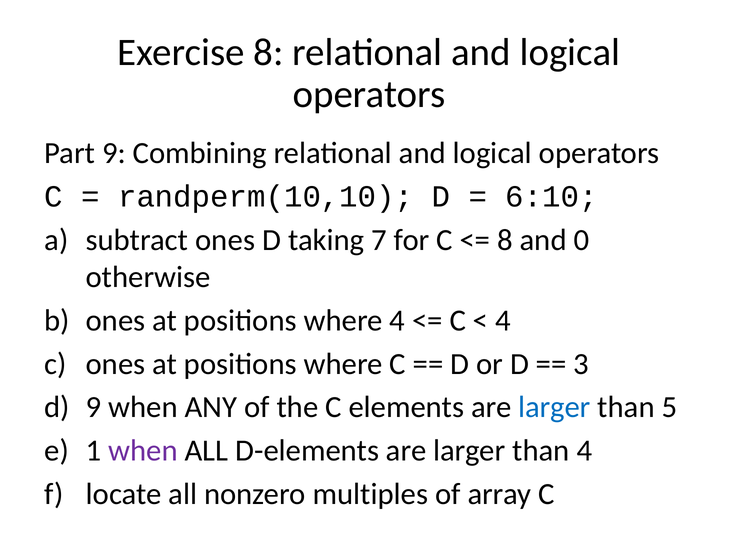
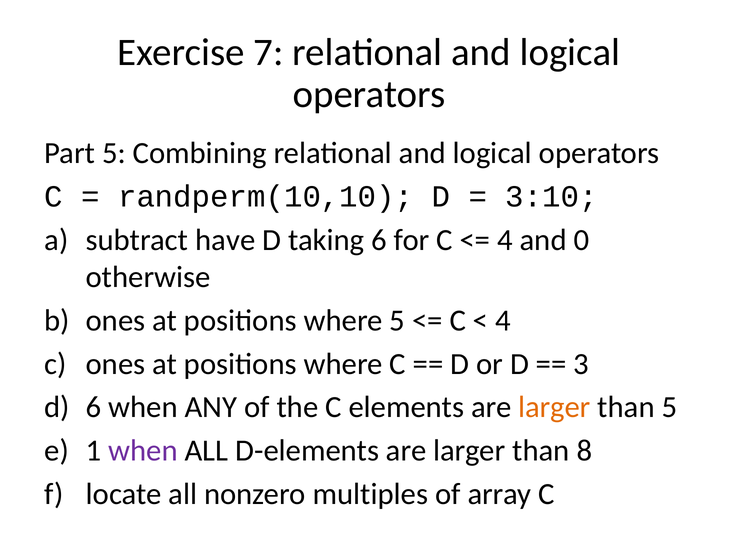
Exercise 8: 8 -> 7 (268, 52)
Part 9: 9 -> 5 (114, 153)
6:10: 6:10 -> 3:10 (552, 197)
subtract ones: ones -> have (225, 240)
taking 7: 7 -> 6 (379, 240)
8: 8 -> 4 (505, 240)
where 4: 4 -> 5 (397, 321)
d 9: 9 -> 6 (94, 408)
larger colour: blue -> orange (554, 408)
than 4: 4 -> 8 (584, 451)
